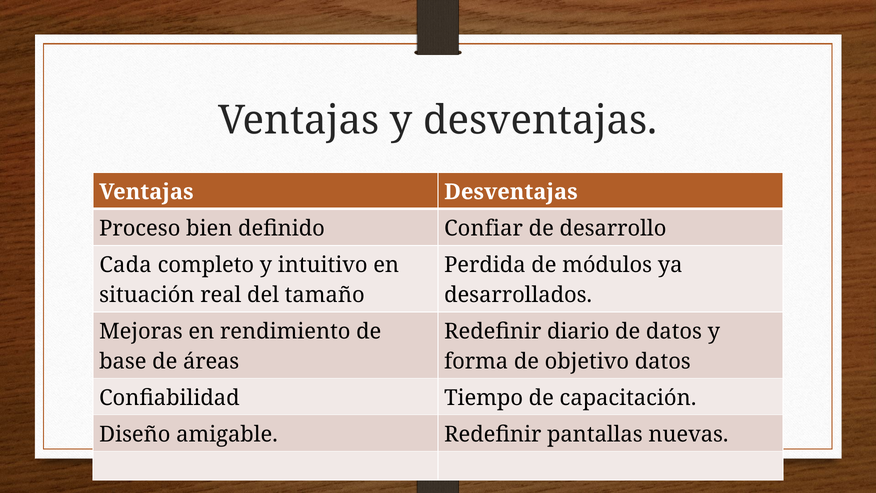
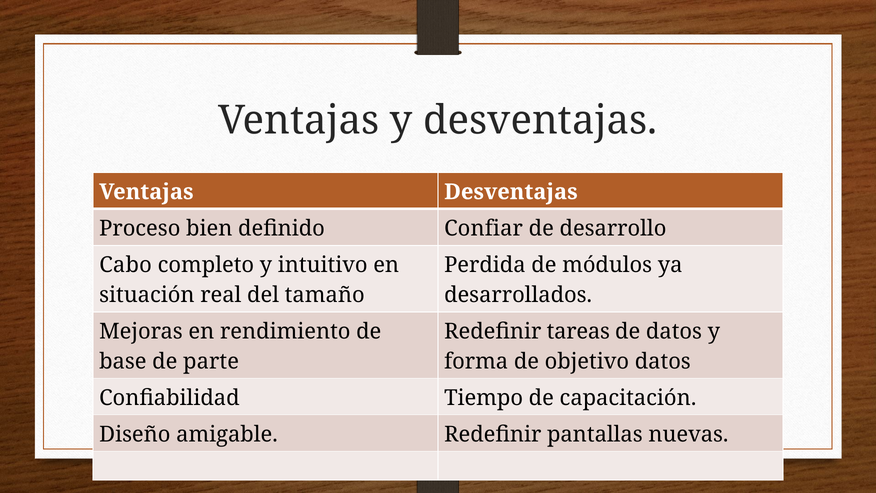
Cada: Cada -> Cabo (126, 265)
diario: diario -> tareas (578, 331)
áreas: áreas -> parte (211, 361)
